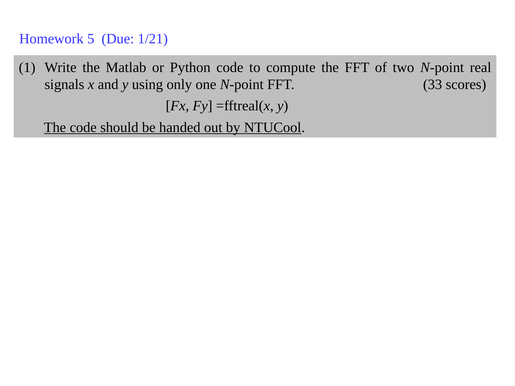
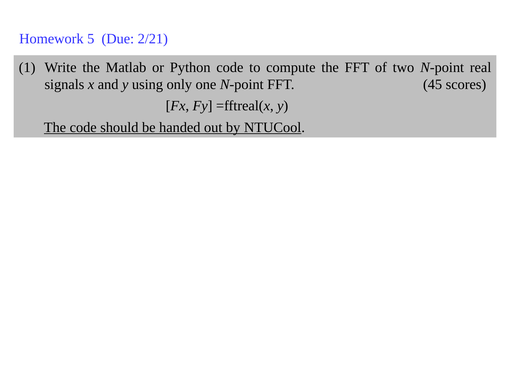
1/21: 1/21 -> 2/21 (153, 39)
33: 33 -> 45 (433, 85)
